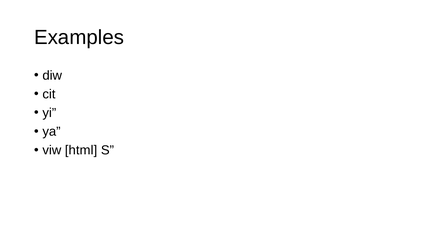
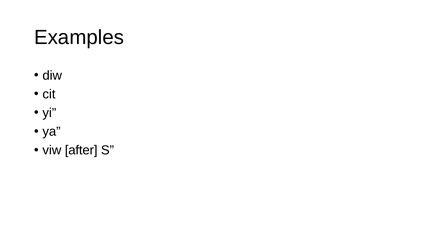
html: html -> after (81, 151)
